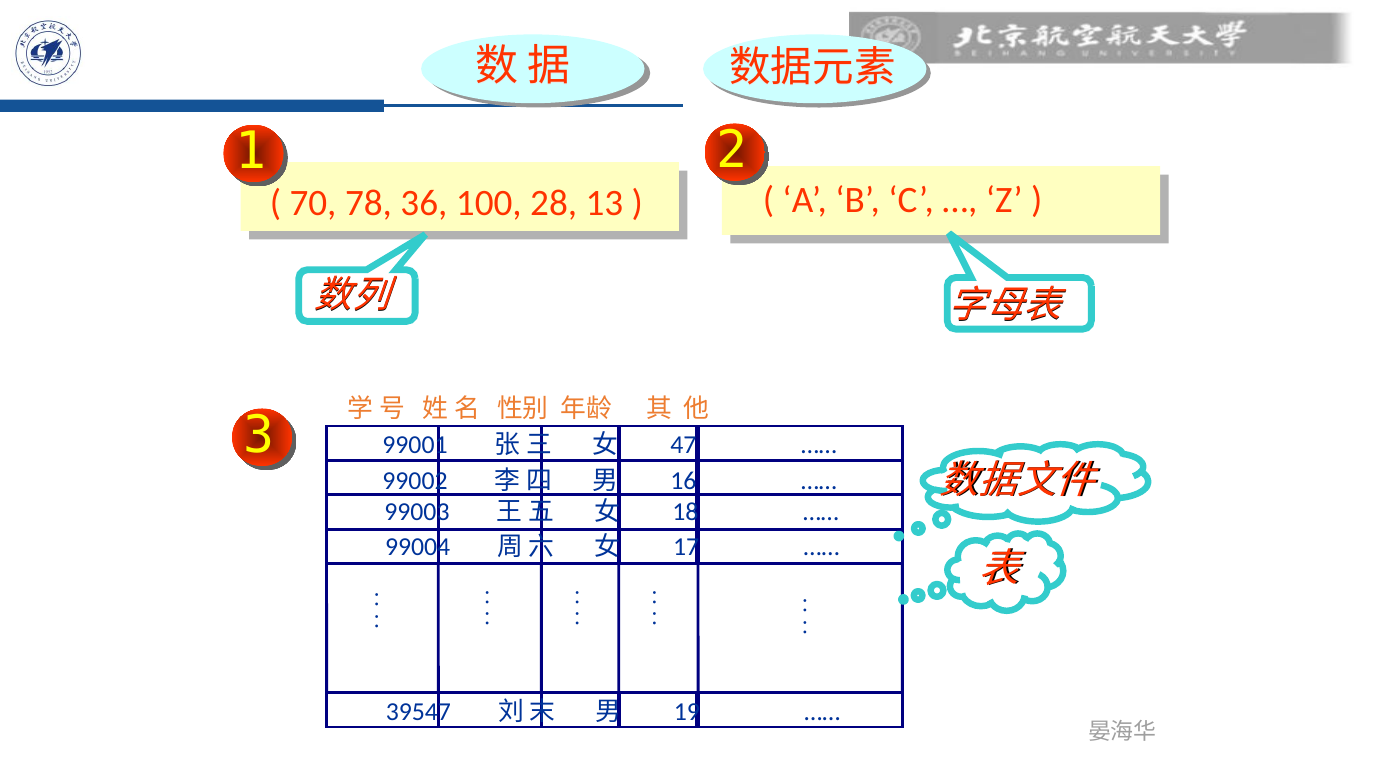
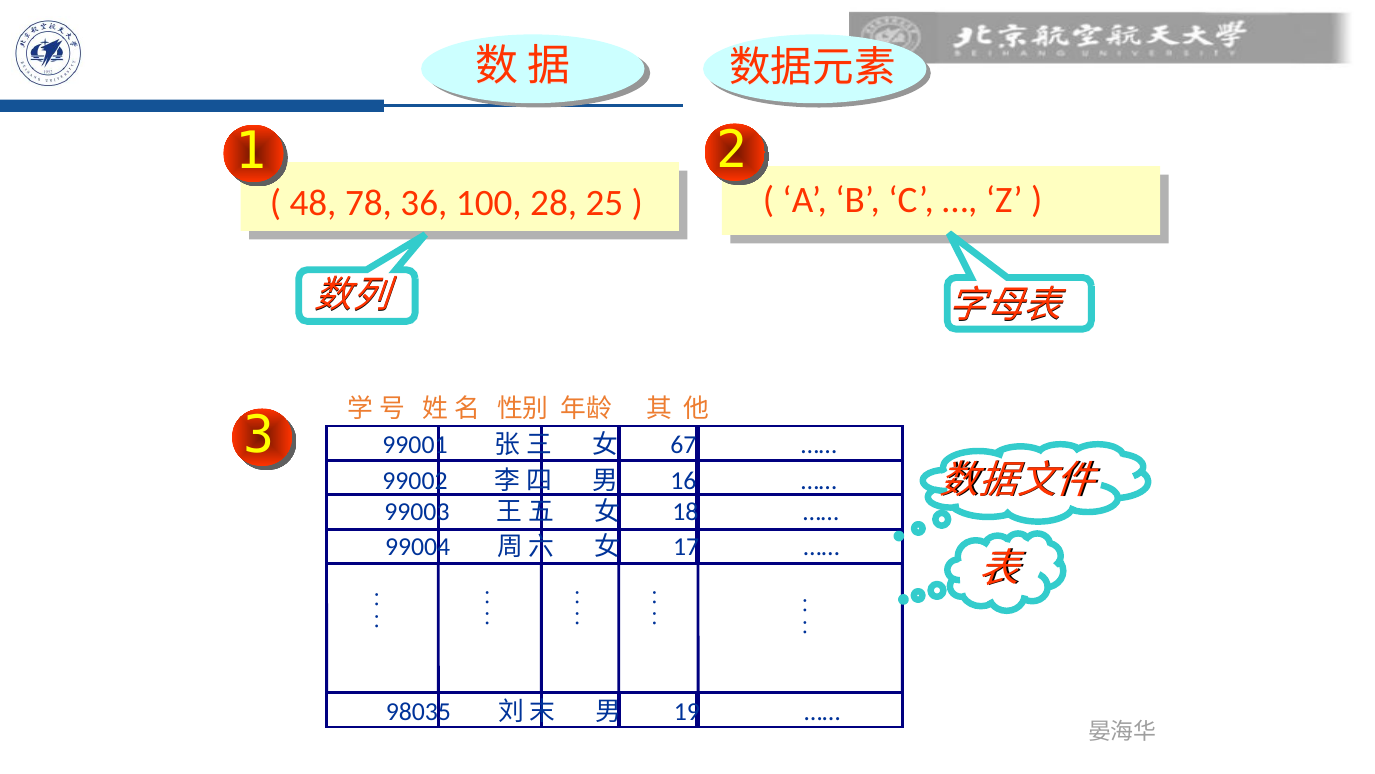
70: 70 -> 48 (313, 203)
13: 13 -> 25 (604, 203)
47: 47 -> 67 (683, 445)
39547: 39547 -> 98035 (418, 711)
